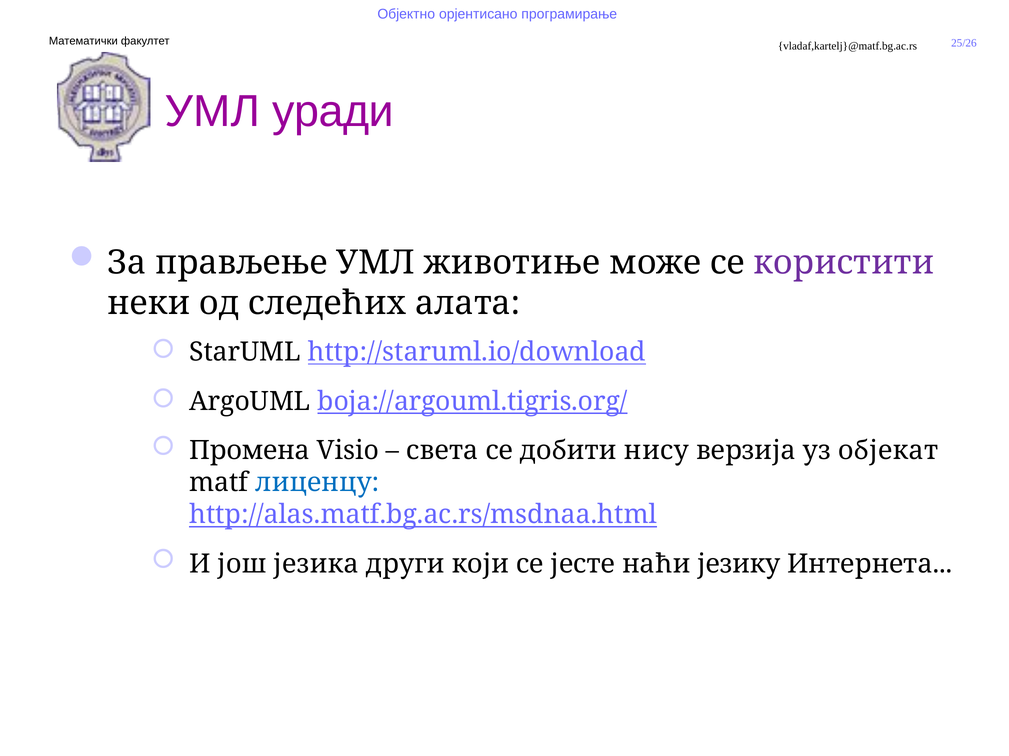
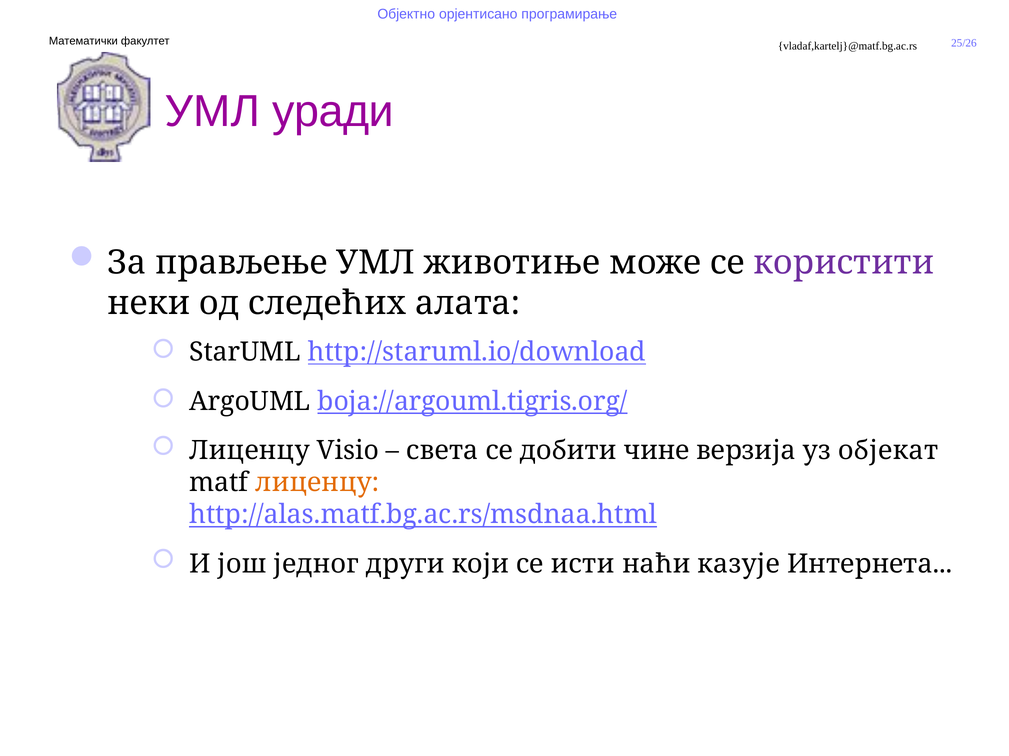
Промена: Промена -> Лиценцу (249, 451)
нису: нису -> чине (657, 451)
лиценцу colour: blue -> orange (317, 483)
језика: језика -> једног (316, 564)
јесте: јесте -> исти (583, 564)
језику: језику -> казује (739, 564)
